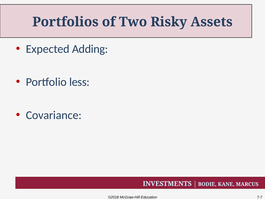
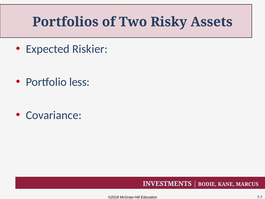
Adding: Adding -> Riskier (90, 49)
